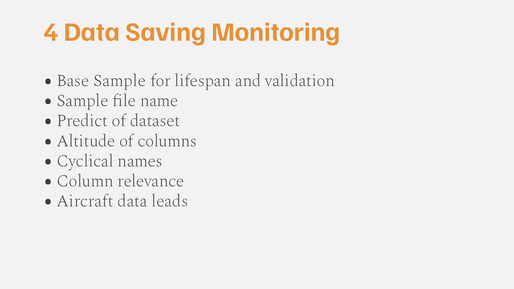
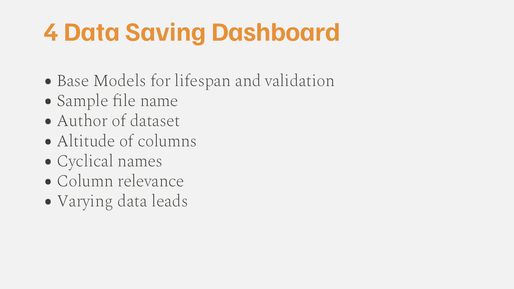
Monitoring: Monitoring -> Dashboard (276, 32)
Base Sample: Sample -> Models (120, 81)
Predict: Predict -> Author (82, 121)
Aircraft: Aircraft -> Varying (85, 201)
